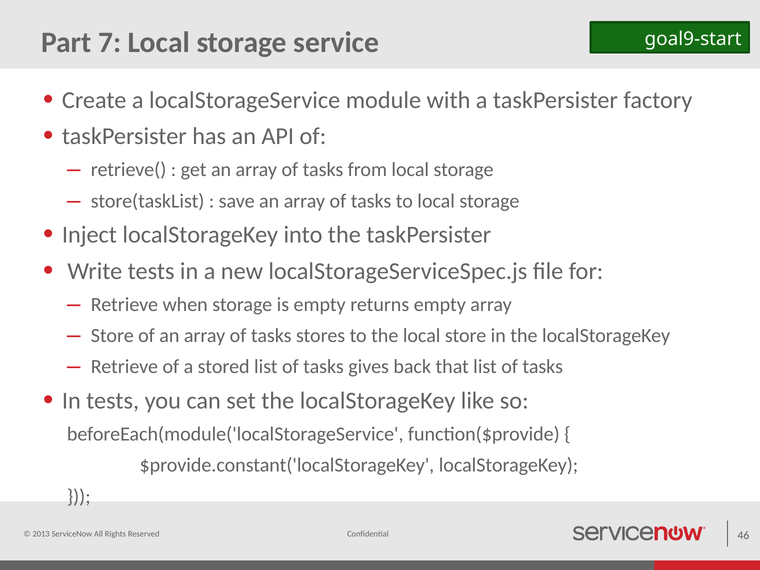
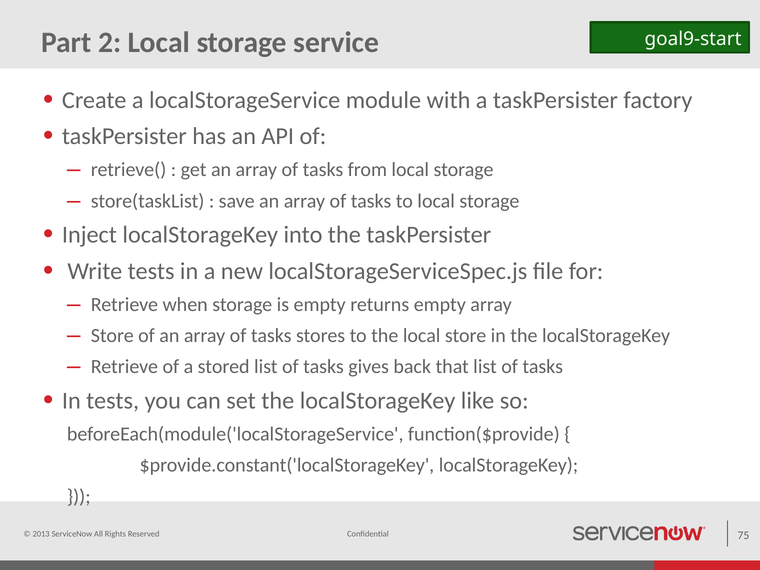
7: 7 -> 2 (110, 43)
46: 46 -> 75 (743, 535)
